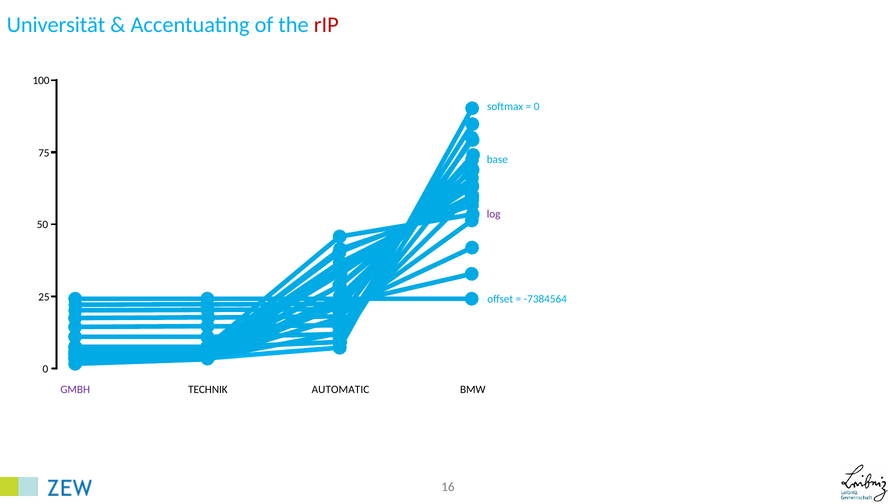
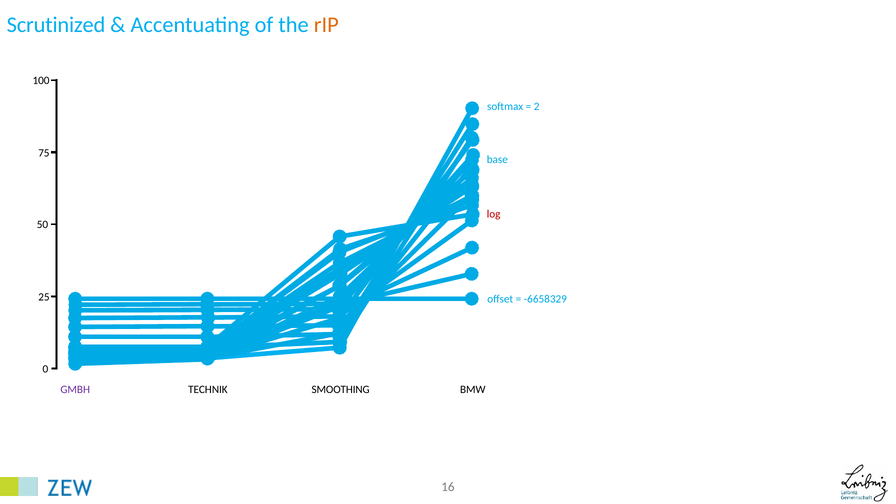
Universität: Universität -> Scrutinized (56, 25)
rIP colour: red -> orange (326, 25)
0: 0 -> 2 (537, 107)
log colour: purple -> red (494, 214)
-7384564: -7384564 -> -6658329 (545, 299)
AUTOMATIC: AUTOMATIC -> SMOOTHING (341, 390)
